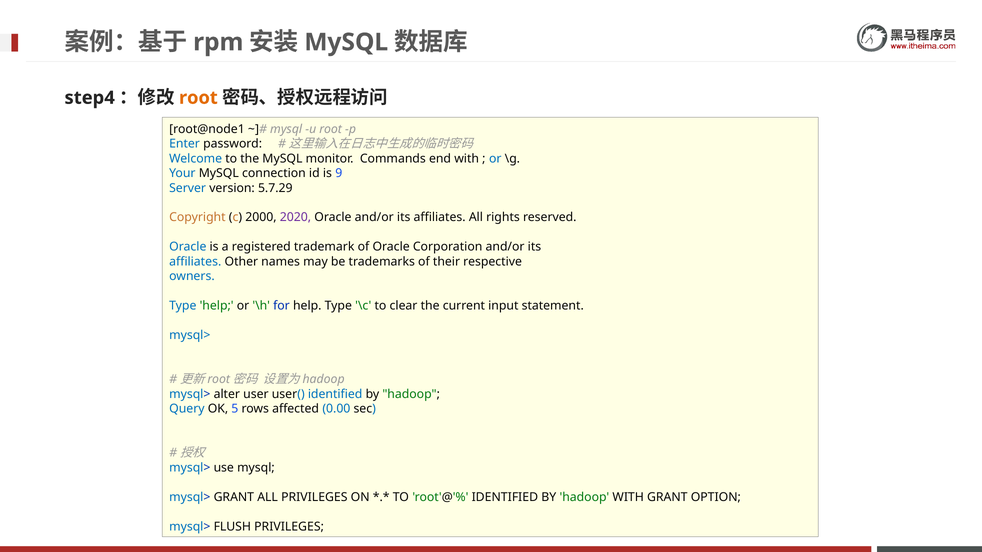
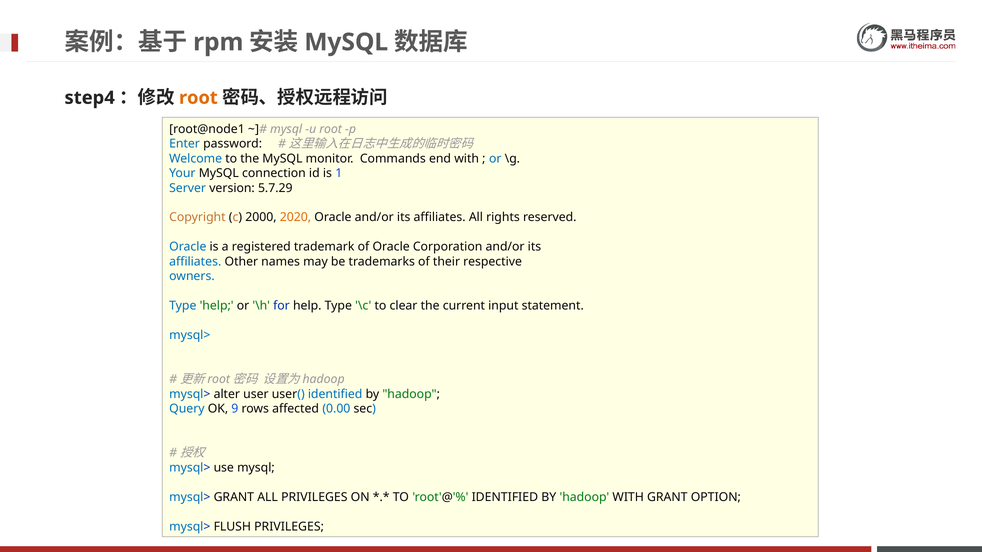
9: 9 -> 1 (339, 173)
2020 colour: purple -> orange (295, 218)
5: 5 -> 9 (235, 409)
